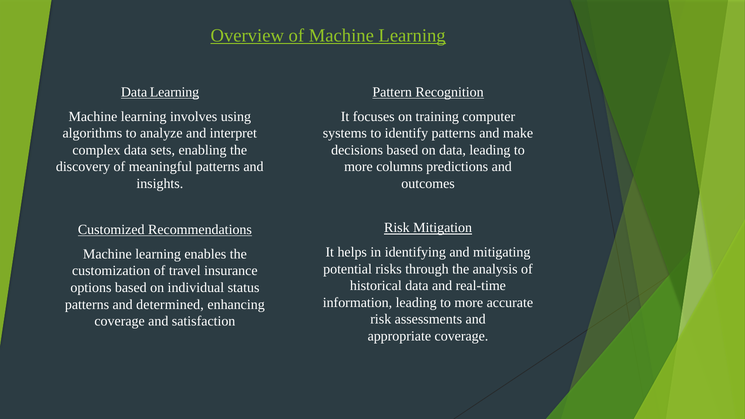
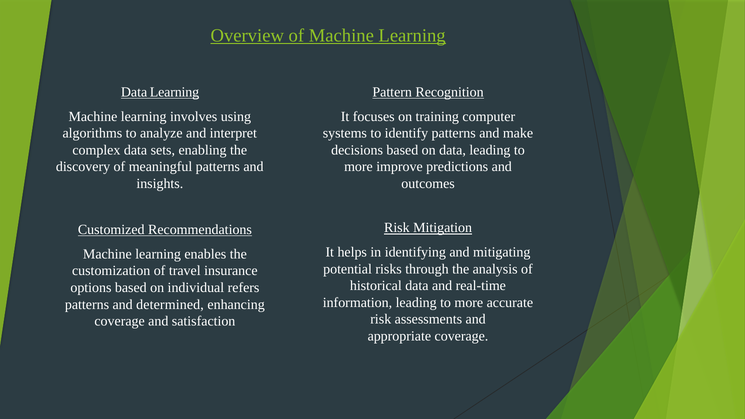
columns: columns -> improve (399, 167)
status: status -> refers (244, 288)
